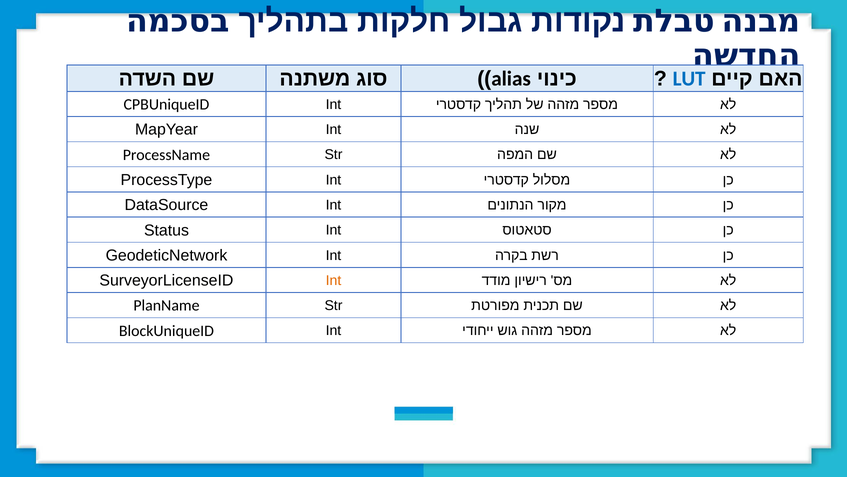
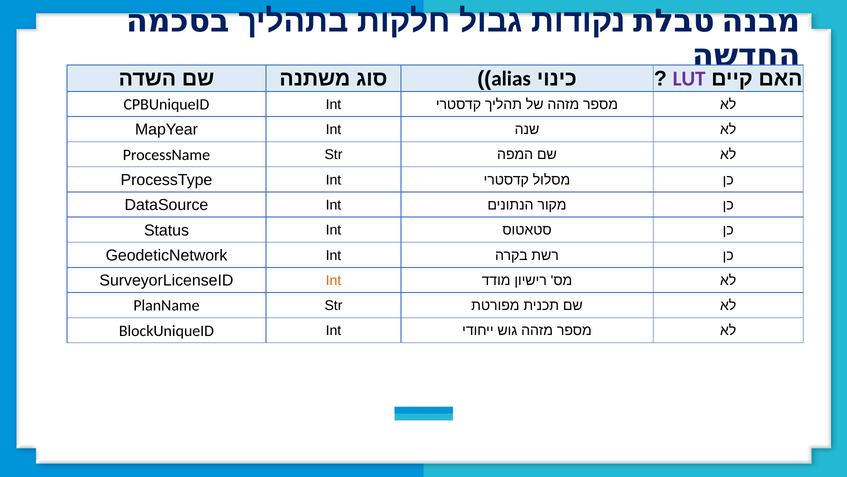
LUT colour: blue -> purple (689, 79)
